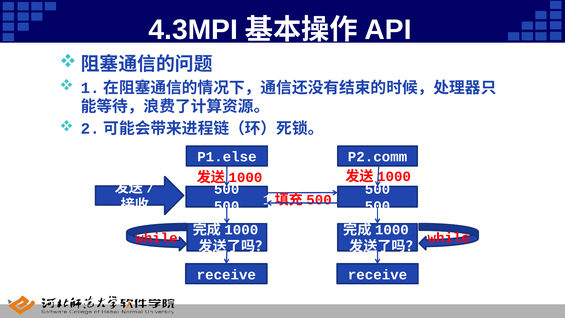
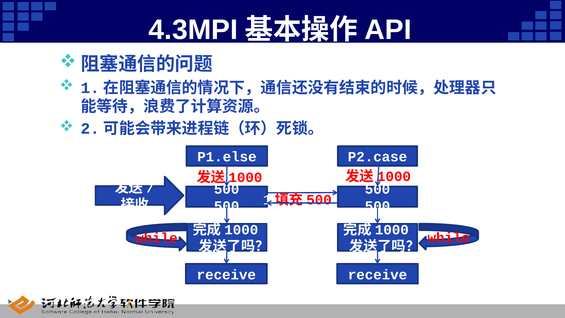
P2.comm: P2.comm -> P2.case (377, 157)
